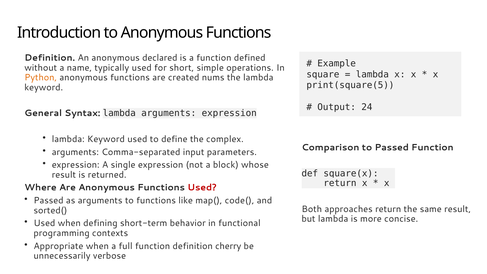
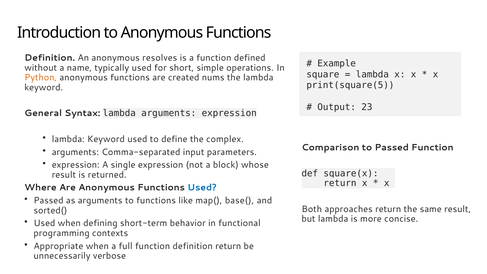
declared: declared -> resolves (160, 58)
24: 24 -> 23 (367, 107)
Used colour: red -> blue (202, 188)
code(: code( -> base( (240, 200)
definition cherry: cherry -> return (228, 246)
